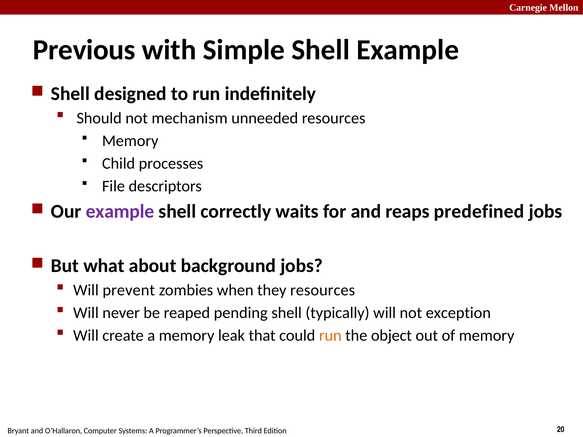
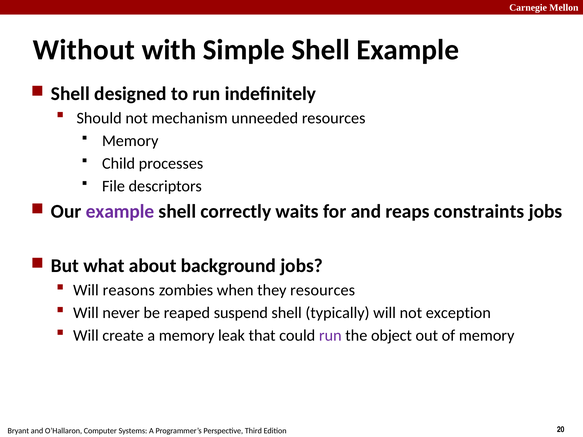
Previous: Previous -> Without (84, 50)
predefined: predefined -> constraints (479, 212)
prevent: prevent -> reasons (129, 290)
pending: pending -> suspend (241, 313)
run colour: orange -> purple (330, 336)
